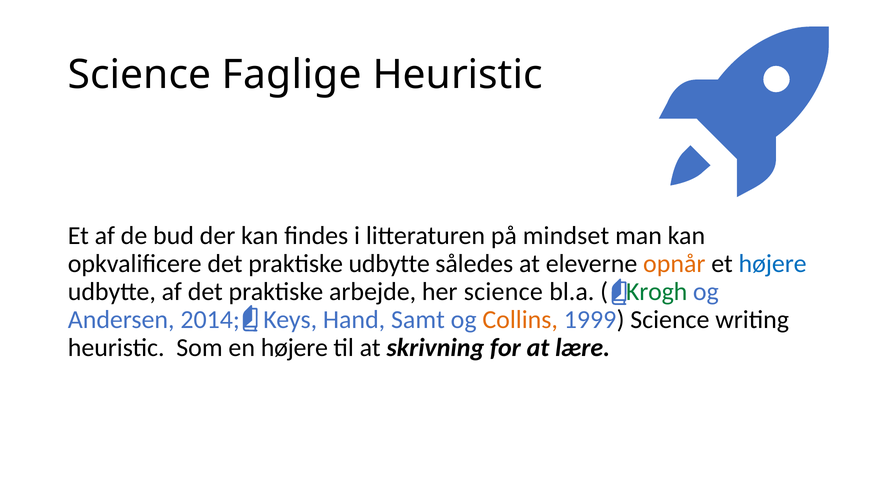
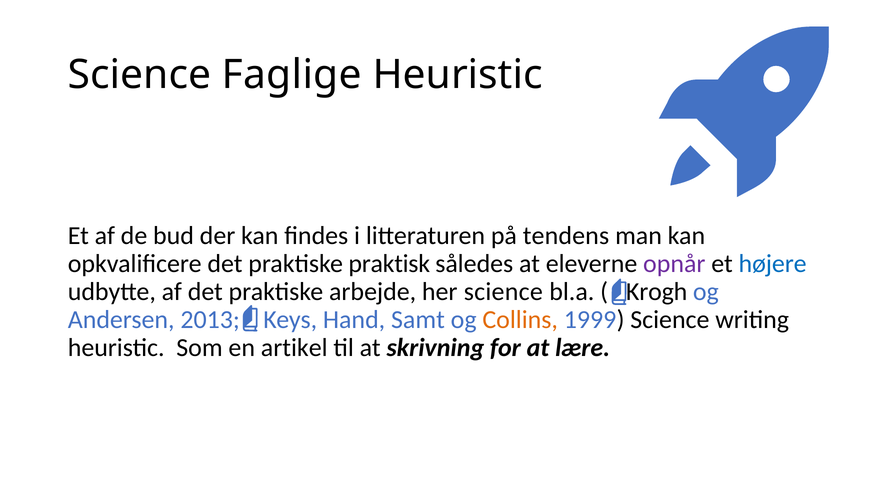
mindset: mindset -> tendens (566, 236)
praktiske udbytte: udbytte -> praktisk (389, 264)
opnår colour: orange -> purple (674, 264)
Krogh colour: green -> black (657, 292)
2014: 2014 -> 2013 (210, 320)
en højere: højere -> artikel (294, 348)
